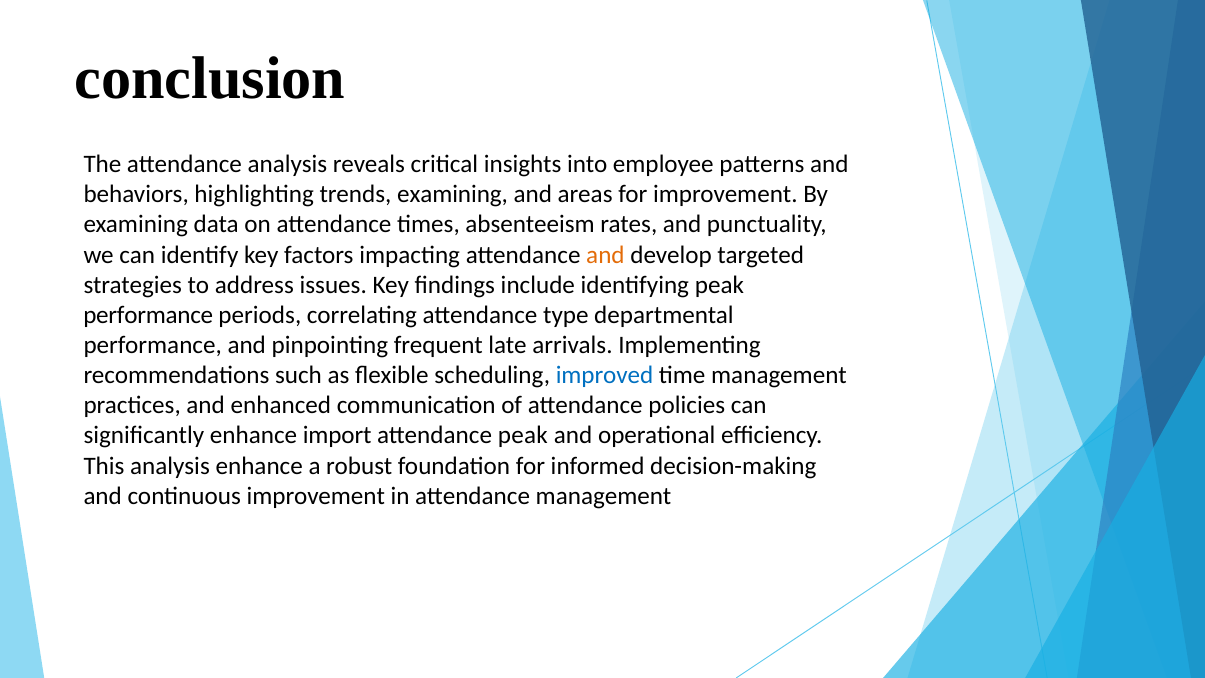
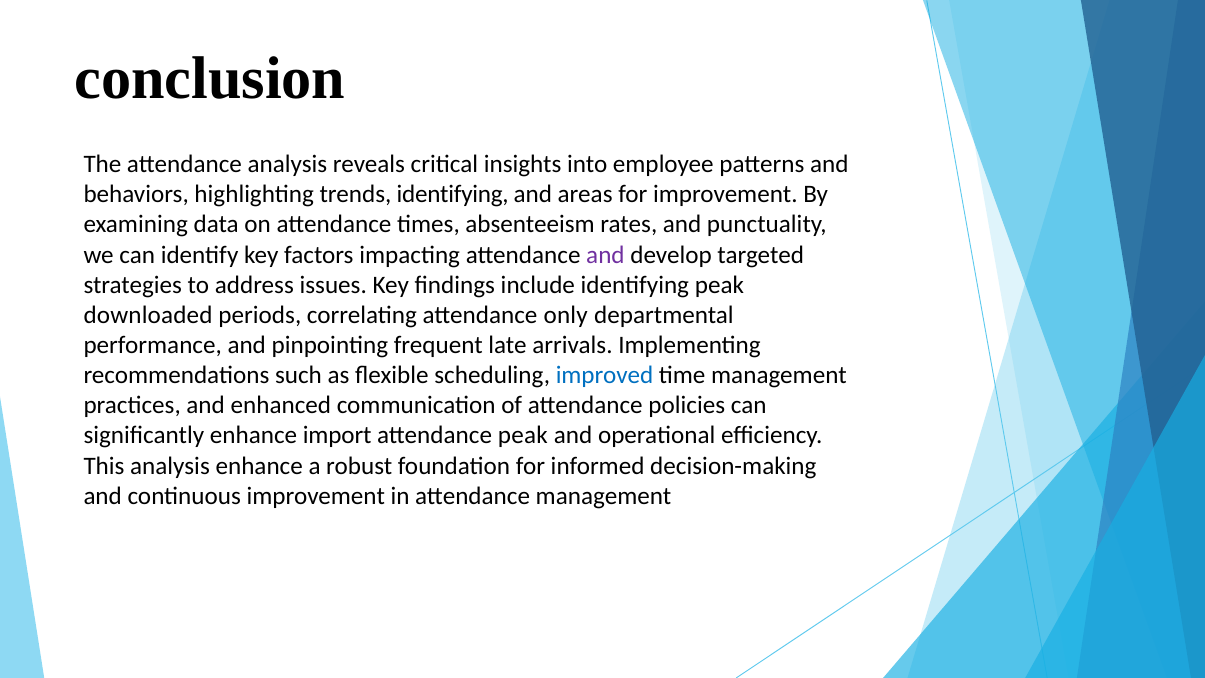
trends examining: examining -> identifying (453, 194)
and colour: orange -> purple (605, 255)
performance: performance -> downloaded (148, 315)
type: type -> only (566, 315)
